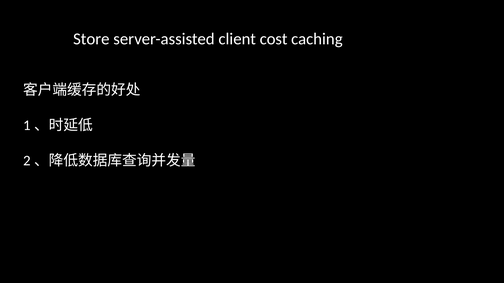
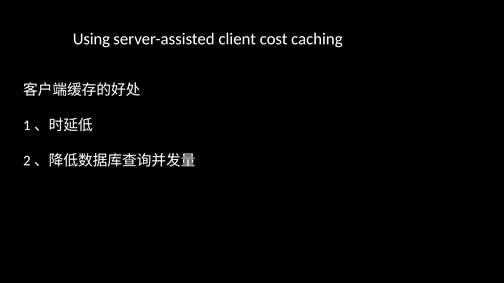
Store: Store -> Using (91, 39)
